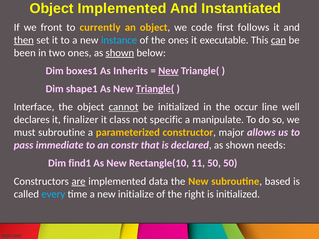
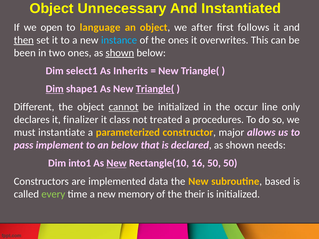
Object Implemented: Implemented -> Unnecessary (122, 8)
front: front -> open (52, 27)
currently: currently -> language (100, 27)
code: code -> after (202, 27)
executable: executable -> overwrites (224, 40)
can underline: present -> none (279, 40)
boxes1: boxes1 -> select1 (82, 71)
New underline: present -> none (168, 71)
Dim underline: none -> present (55, 89)
Interface: Interface -> Different (34, 107)
well: well -> only (291, 107)
specific: specific -> treated (166, 120)
manipulate: manipulate -> procedures (218, 120)
must subroutine: subroutine -> instantiate (62, 133)
immediate: immediate -> implement (60, 145)
an constr: constr -> below (125, 145)
find1: find1 -> into1 (80, 163)
New underline: none -> present (117, 163)
11: 11 -> 16 (198, 163)
are underline: present -> none (79, 181)
every colour: light blue -> light green (53, 194)
initialize: initialize -> memory (136, 194)
right: right -> their (195, 194)
